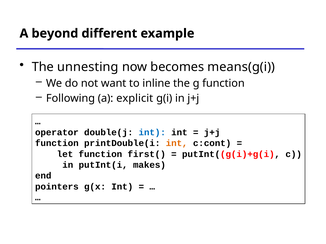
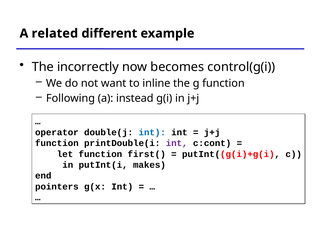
beyond: beyond -> related (55, 33)
unnesting: unnesting -> incorrectly (88, 67)
means(g(i: means(g(i -> control(g(i (241, 67)
explicit: explicit -> instead (135, 99)
int colour: orange -> purple (177, 144)
